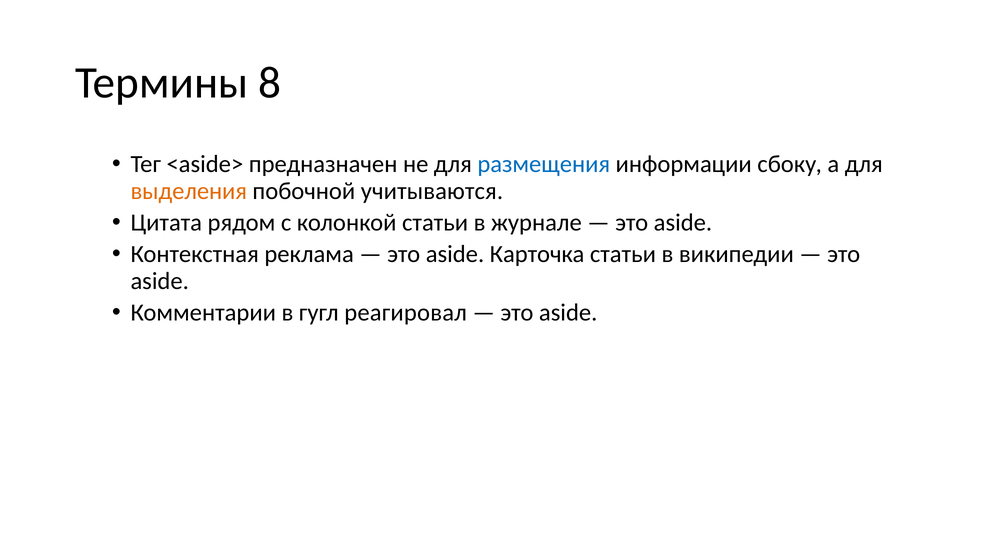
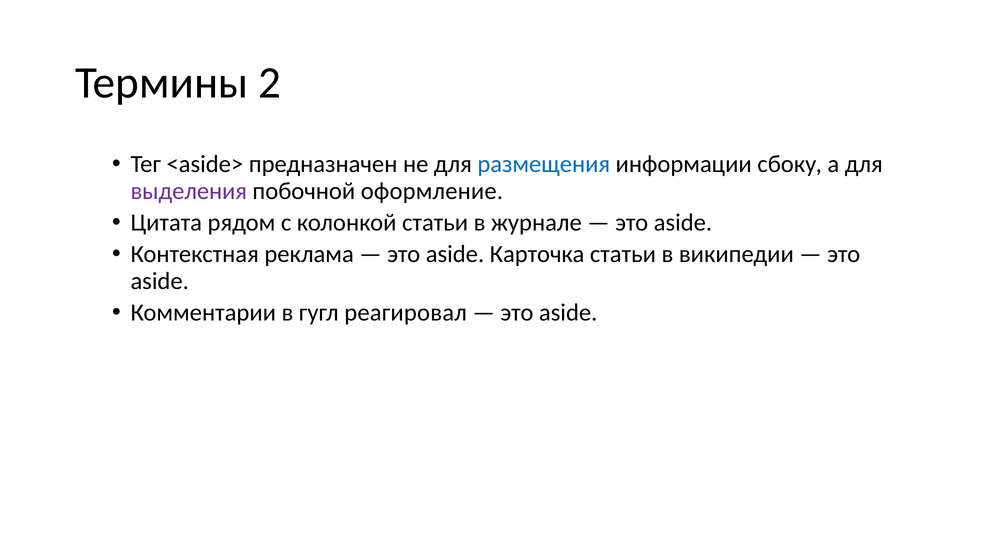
8: 8 -> 2 (270, 83)
выделения colour: orange -> purple (189, 191)
учитываются: учитываются -> оформление (432, 191)
